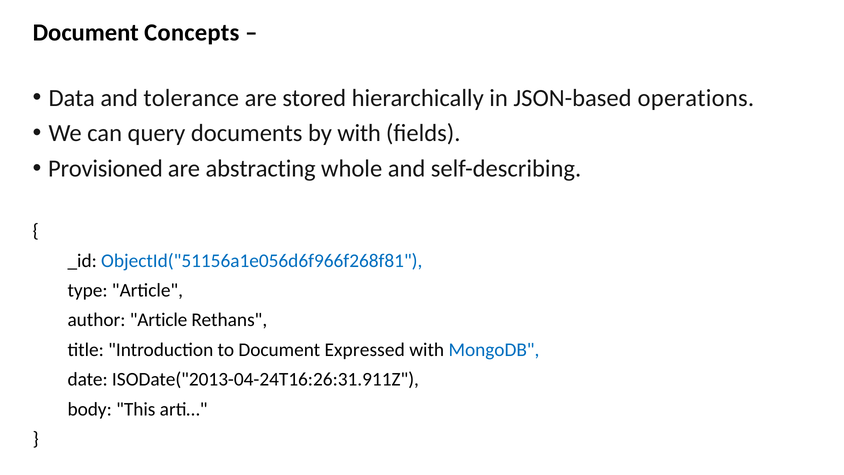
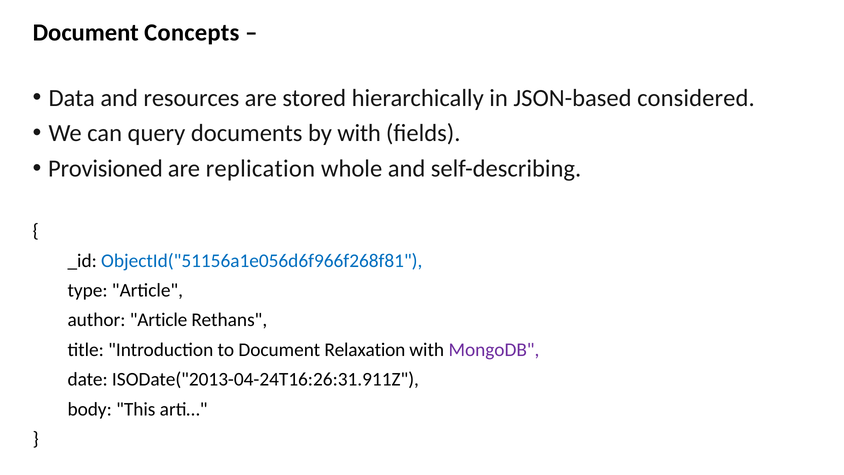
tolerance: tolerance -> resources (191, 98)
operations: operations -> considered (696, 98)
abstracting: abstracting -> replication (260, 169)
Expressed: Expressed -> Relaxation (365, 350)
MongoDB colour: blue -> purple (494, 350)
